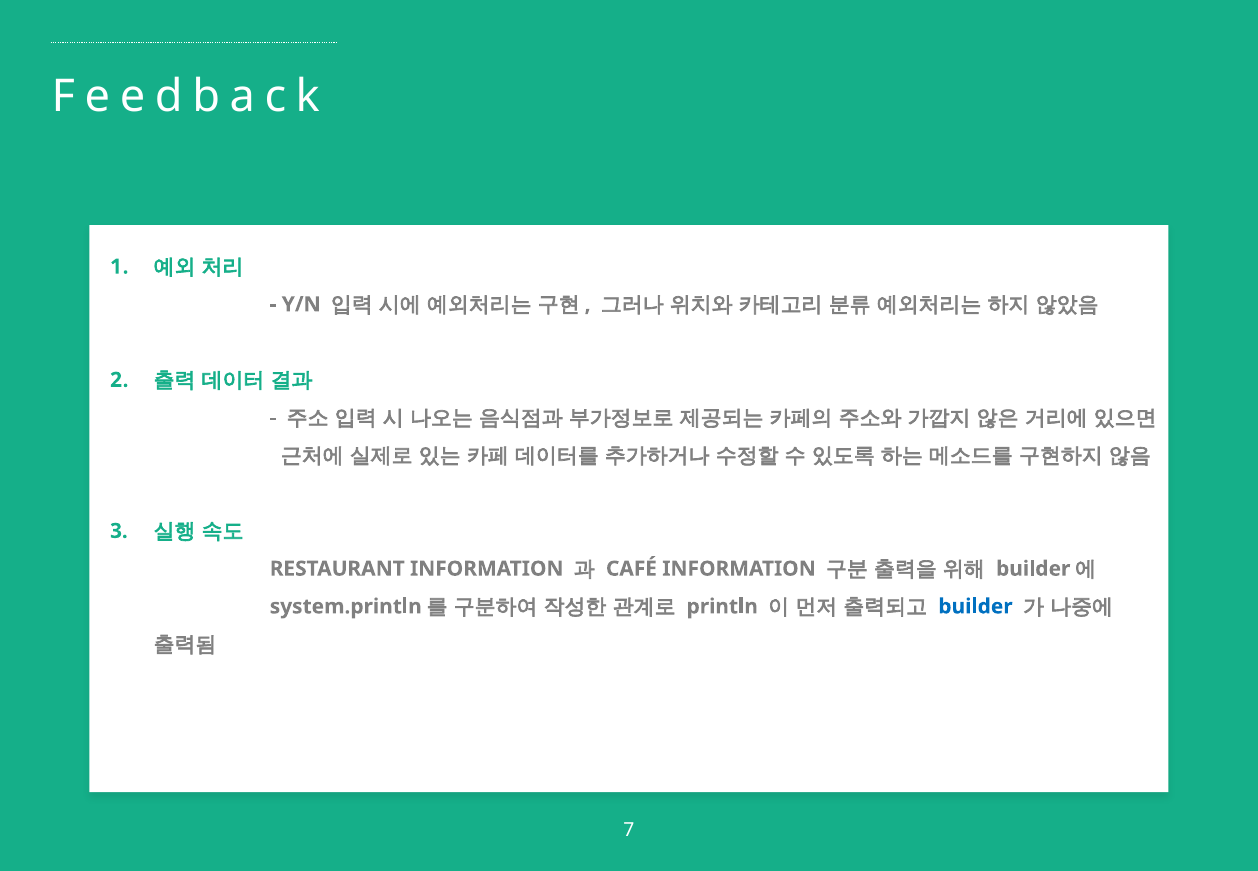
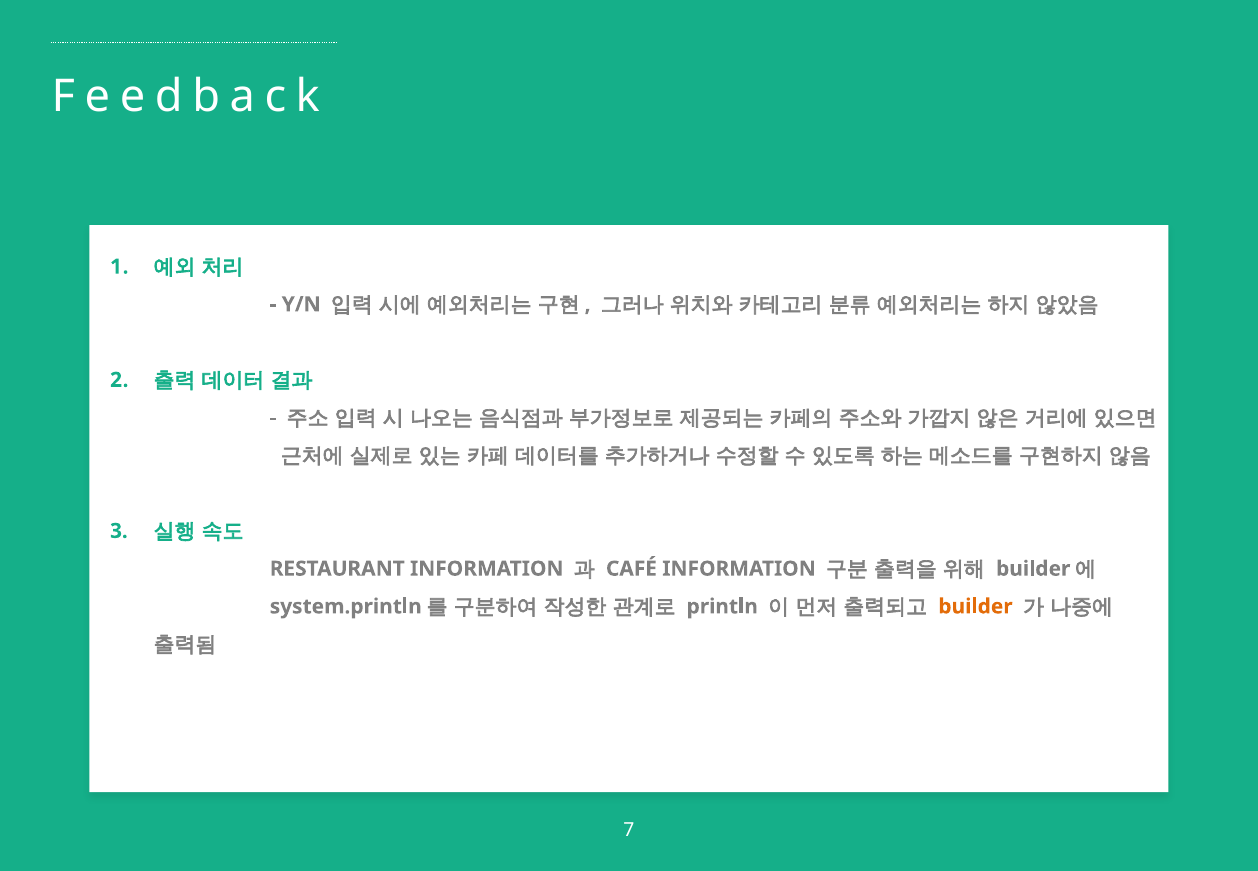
builder colour: blue -> orange (975, 606)
